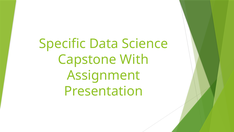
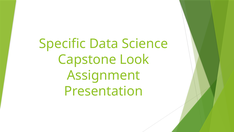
With: With -> Look (134, 59)
